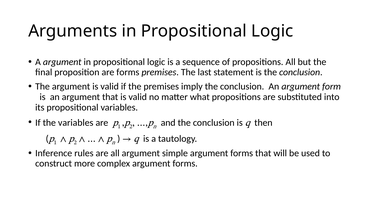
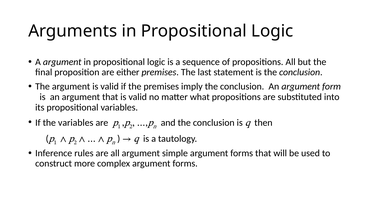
are forms: forms -> either (128, 73)
